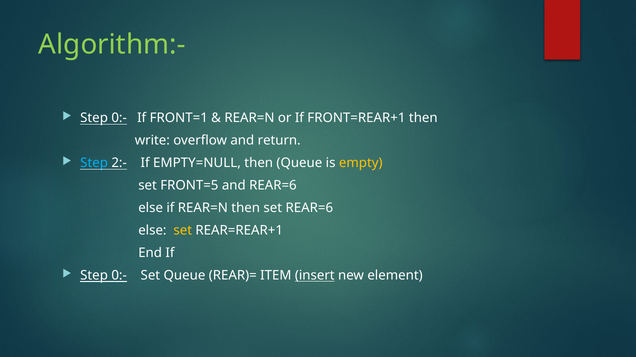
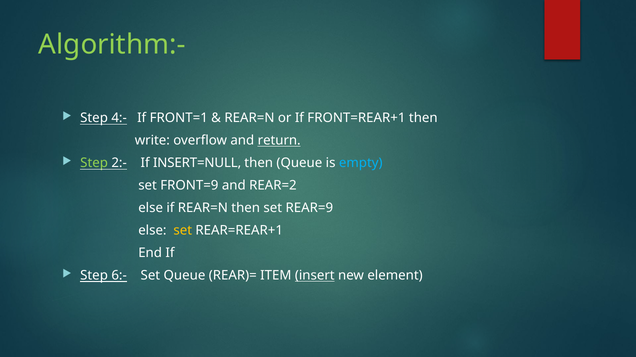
0:-: 0:- -> 4:- (119, 118)
return underline: none -> present (279, 141)
Step colour: light blue -> light green (94, 163)
EMPTY=NULL: EMPTY=NULL -> INSERT=NULL (197, 163)
empty colour: yellow -> light blue (361, 163)
FRONT=5: FRONT=5 -> FRONT=9 (189, 186)
and REAR=6: REAR=6 -> REAR=2 (273, 186)
set REAR=6: REAR=6 -> REAR=9 (309, 209)
0:-: 0:- -> 6:- (119, 276)
